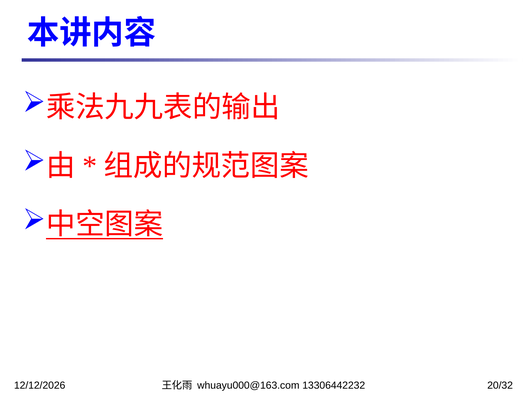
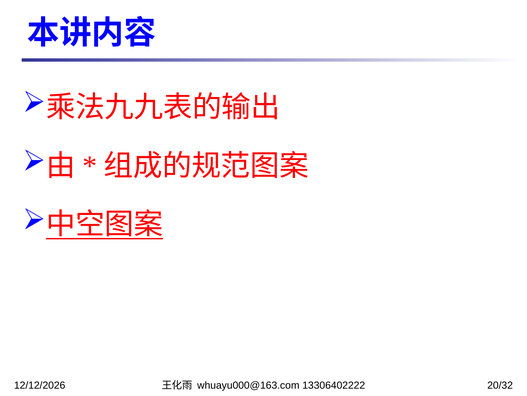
13306442232: 13306442232 -> 13306402222 (334, 385)
